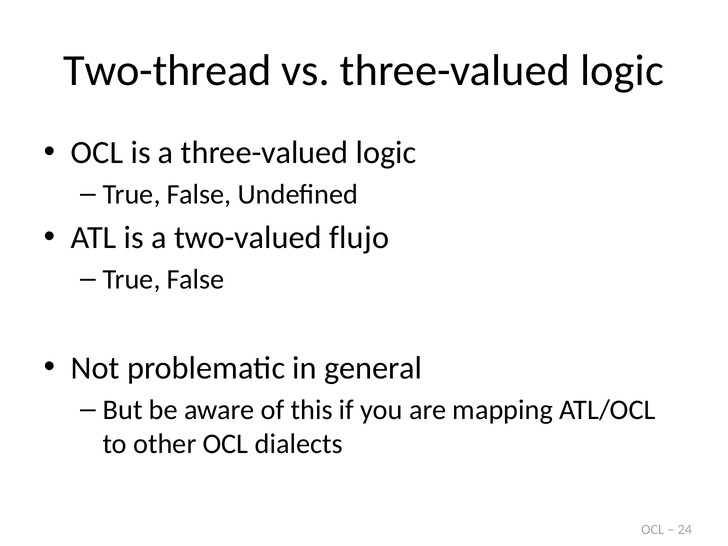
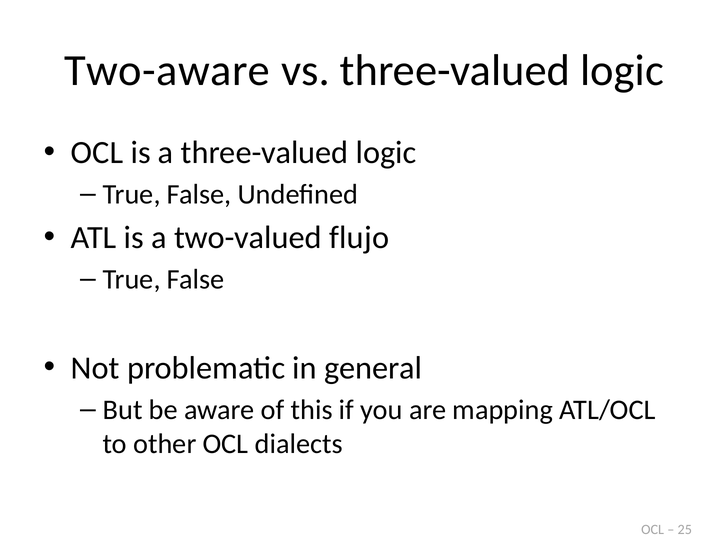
Two-thread: Two-thread -> Two-aware (167, 70)
24: 24 -> 25 (685, 530)
